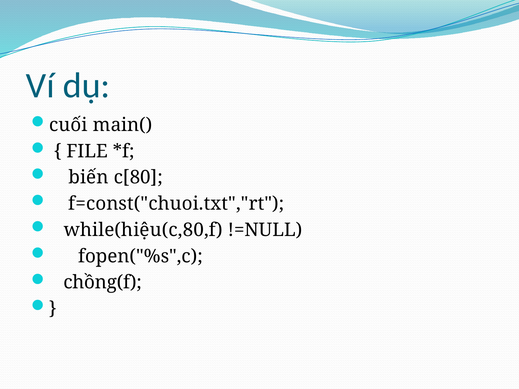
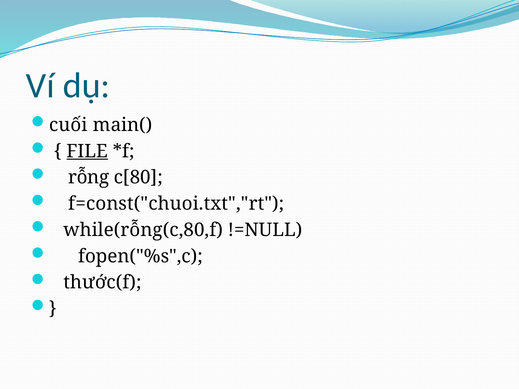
FILE underline: none -> present (87, 151)
biến: biến -> rỗng (89, 178)
while(hiệu(c,80,f: while(hiệu(c,80,f -> while(rỗng(c,80,f (143, 230)
chồng(f: chồng(f -> thước(f (102, 283)
